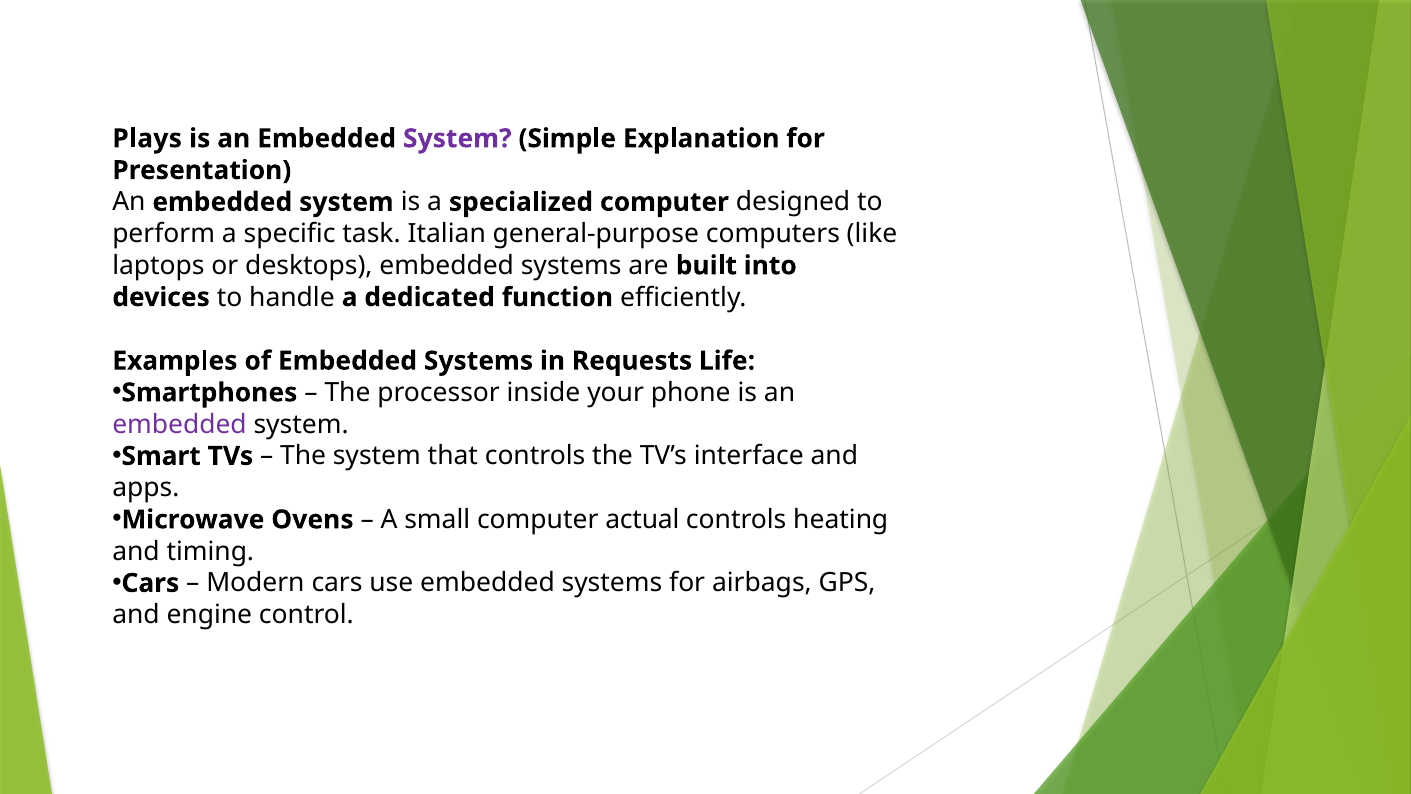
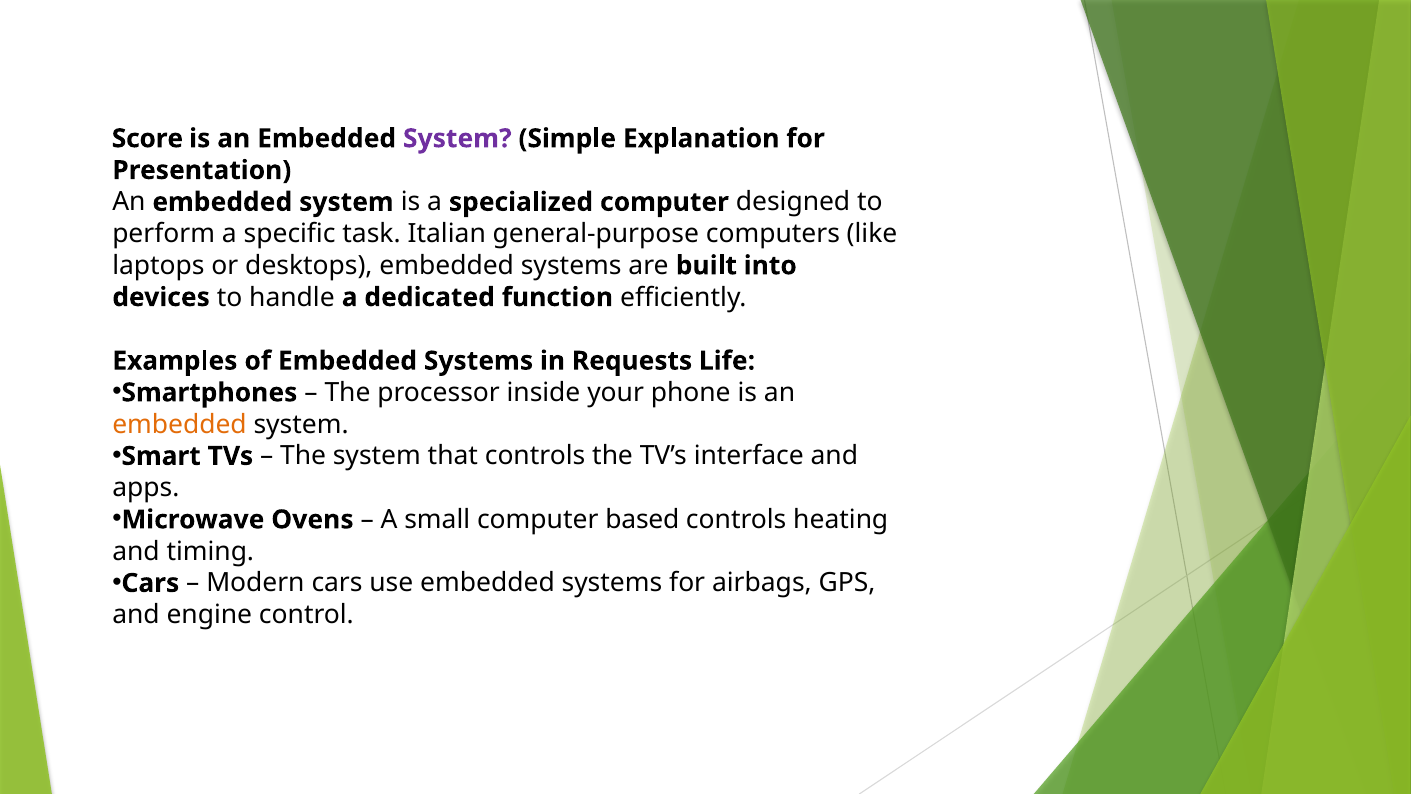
Plays: Plays -> Score (147, 139)
embedded colour: purple -> orange (179, 424)
actual: actual -> based (642, 519)
